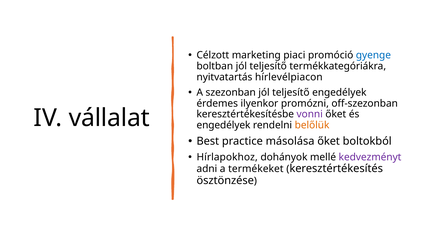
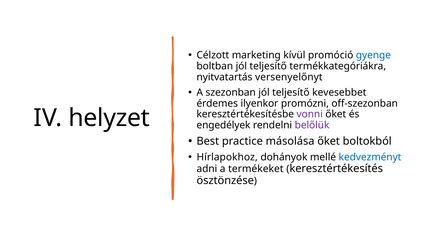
piaci: piaci -> kívül (294, 55)
hírlevélpiacon: hírlevélpiacon -> versenyelőnyt (289, 77)
teljesítő engedélyek: engedélyek -> kevesebbet (339, 92)
vállalat: vállalat -> helyzet (109, 118)
belőlük colour: orange -> purple (312, 125)
kedvezményt colour: purple -> blue (370, 157)
